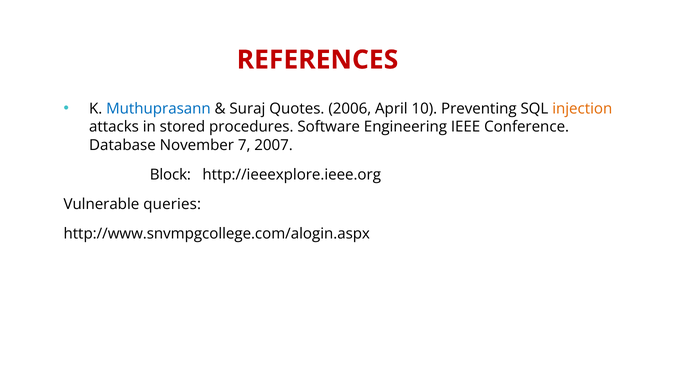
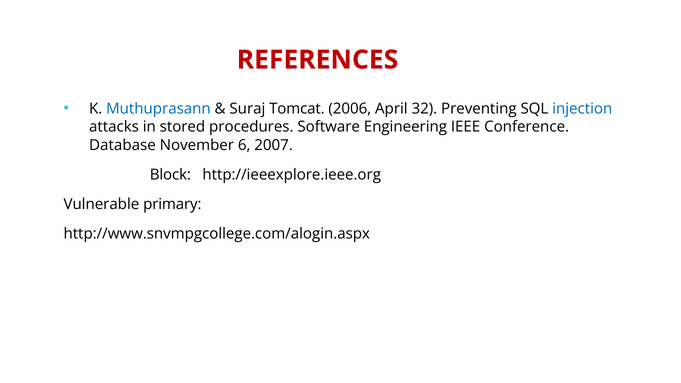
Quotes: Quotes -> Tomcat (297, 109)
10: 10 -> 32 (424, 109)
injection colour: orange -> blue (582, 109)
7: 7 -> 6 (244, 145)
queries: queries -> primary (172, 204)
